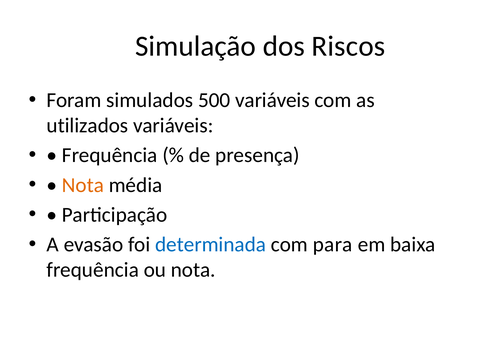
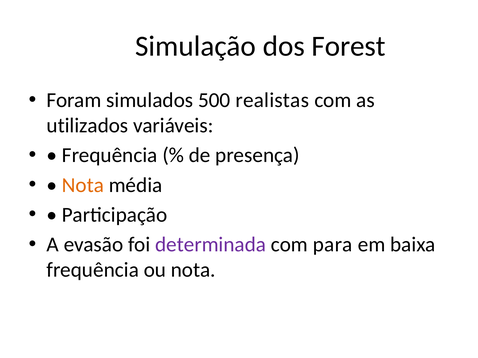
Riscos: Riscos -> Forest (349, 46)
500 variáveis: variáveis -> realistas (272, 100)
determinada colour: blue -> purple (211, 245)
